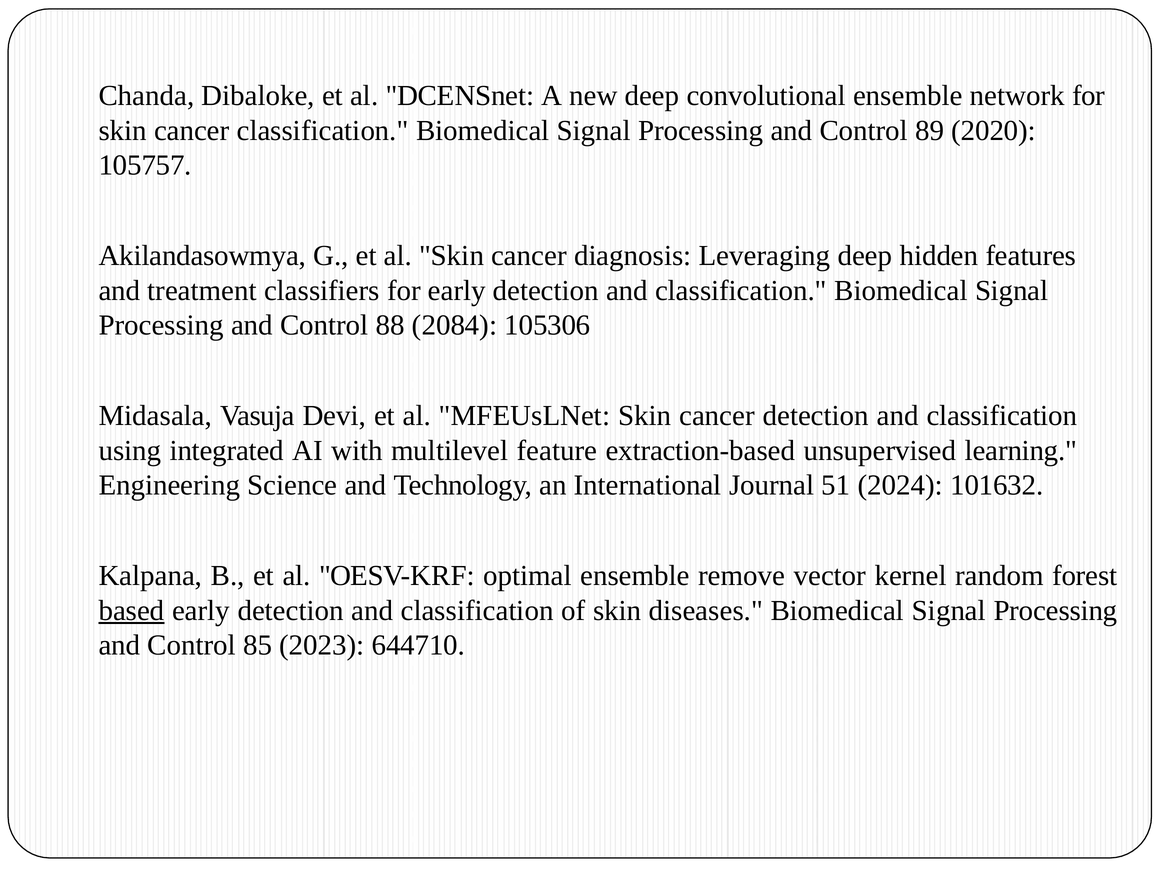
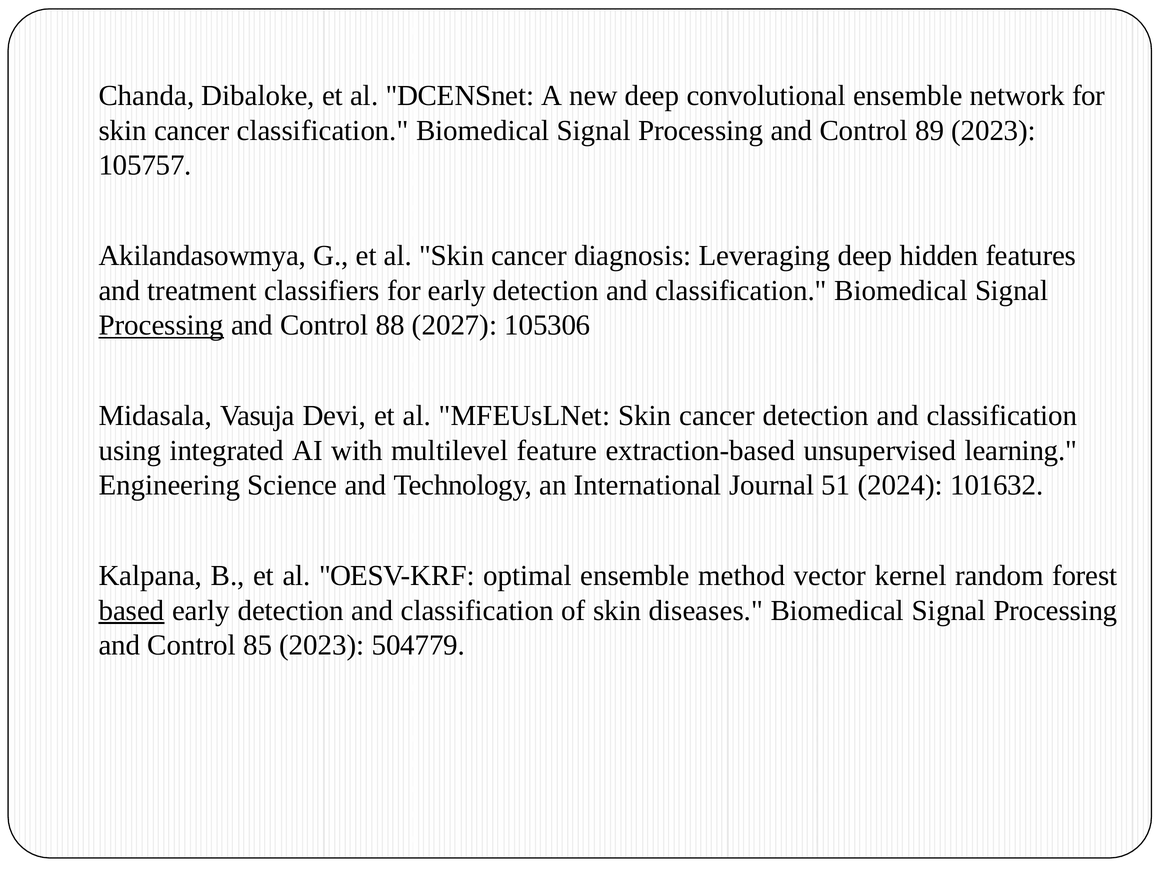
89 2020: 2020 -> 2023 (994, 130)
Processing underline: none -> present (161, 325)
2084: 2084 -> 2027 (455, 325)
remove: remove -> method (742, 576)
644710: 644710 -> 504779 (418, 645)
